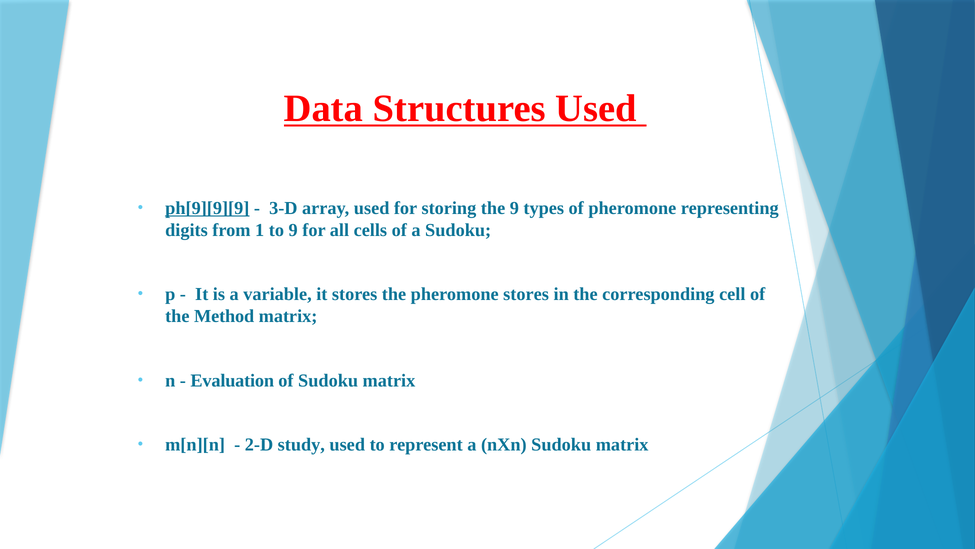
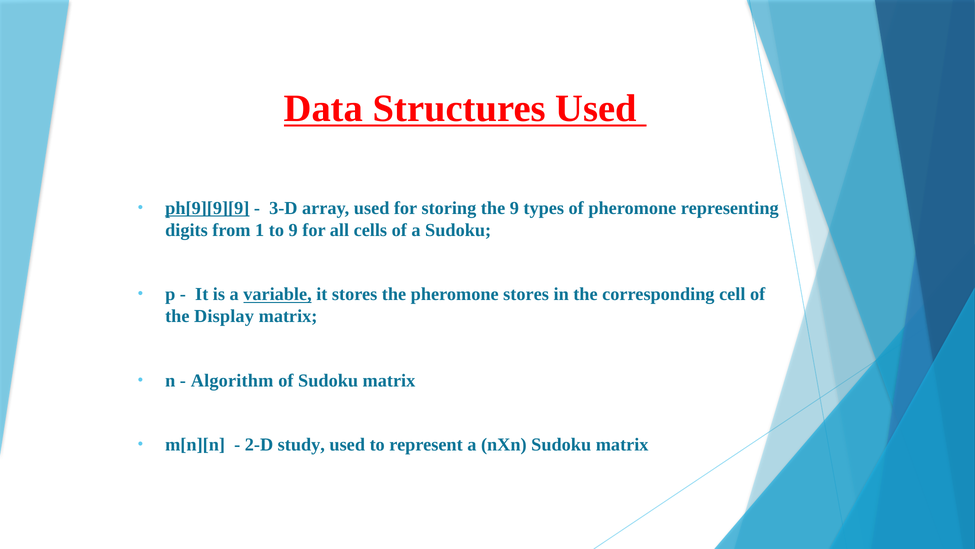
variable underline: none -> present (277, 294)
Method: Method -> Display (224, 316)
Evaluation: Evaluation -> Algorithm (232, 380)
